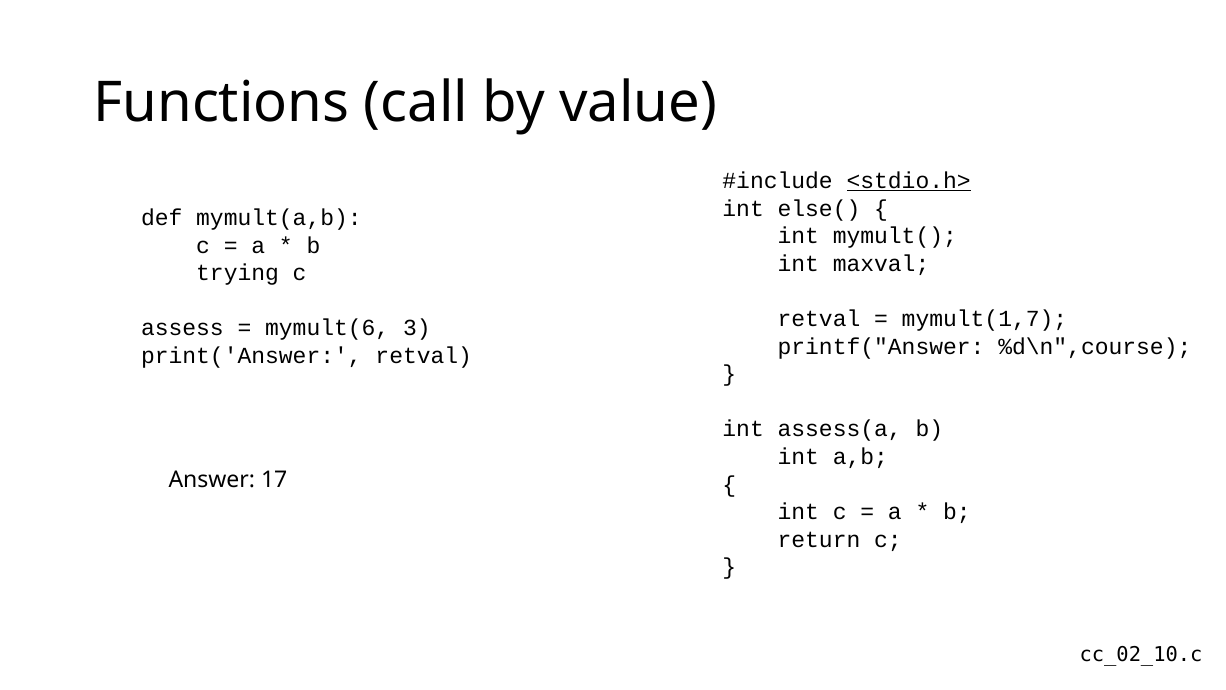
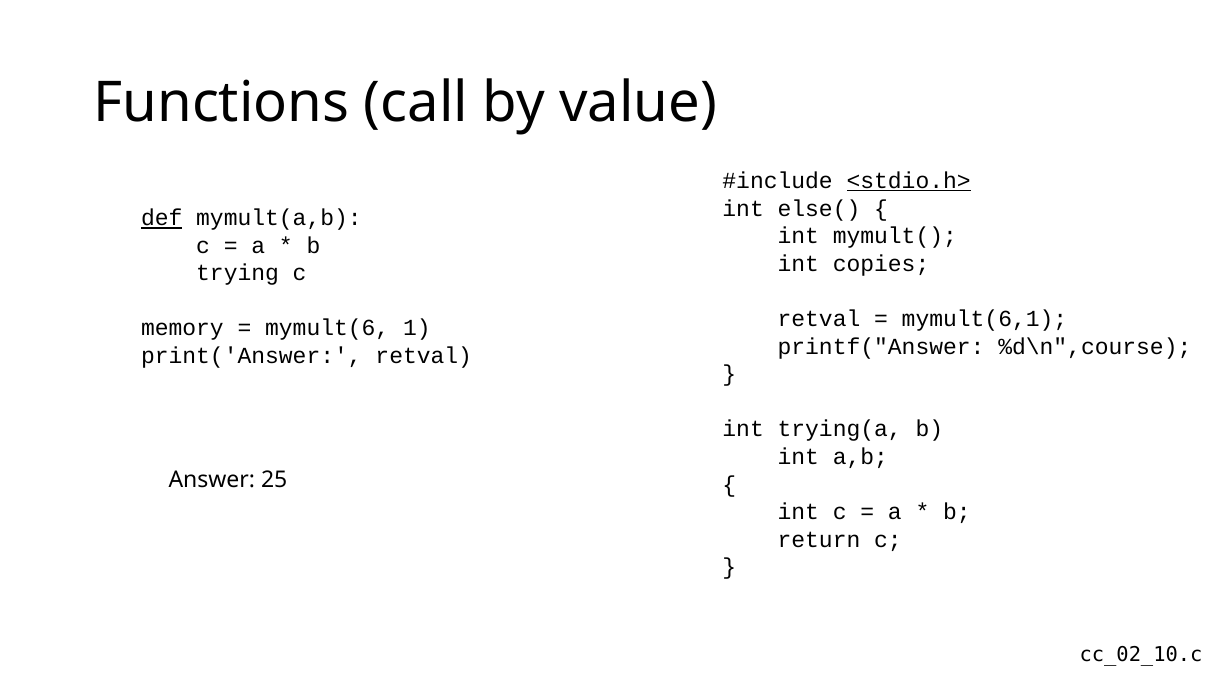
def underline: none -> present (162, 218)
maxval: maxval -> copies (881, 263)
mymult(1,7: mymult(1,7 -> mymult(6,1 (984, 319)
assess: assess -> memory (182, 328)
3: 3 -> 1 (417, 328)
assess(a: assess(a -> trying(a (840, 429)
17: 17 -> 25 (274, 480)
